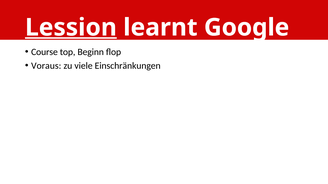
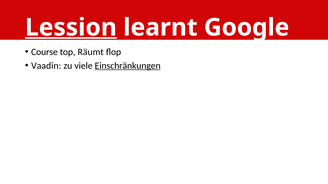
Beginn: Beginn -> Räumt (91, 52)
Voraus: Voraus -> Vaadin (46, 66)
Einschränkungen underline: none -> present (128, 66)
